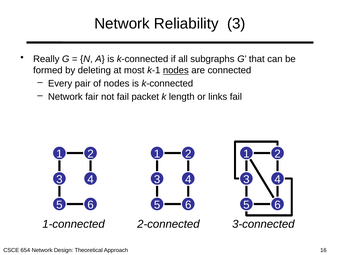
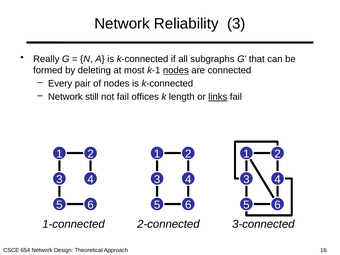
fair: fair -> still (92, 97)
packet: packet -> offices (145, 97)
links underline: none -> present (218, 97)
